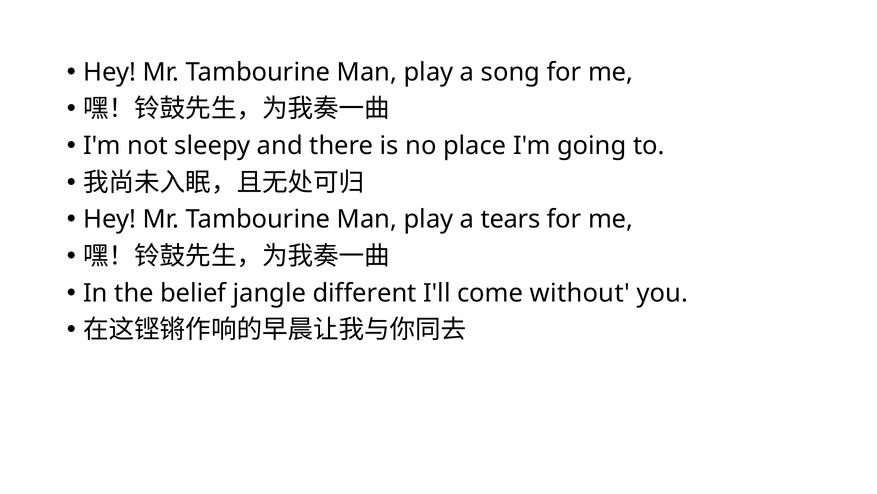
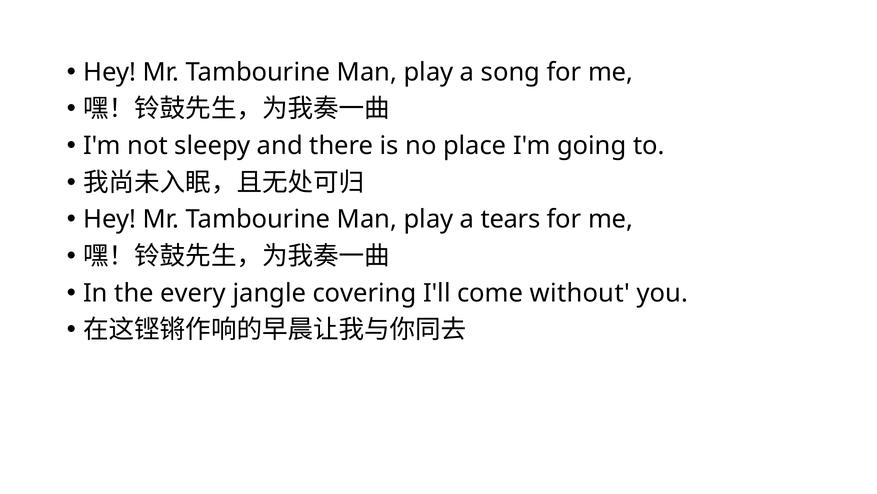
belief: belief -> every (193, 293)
different: different -> covering (365, 293)
